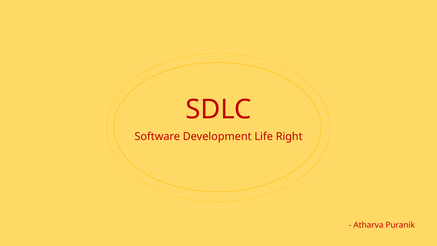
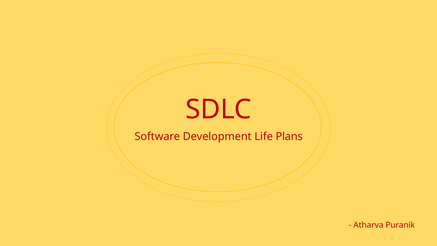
Right: Right -> Plans (289, 137)
